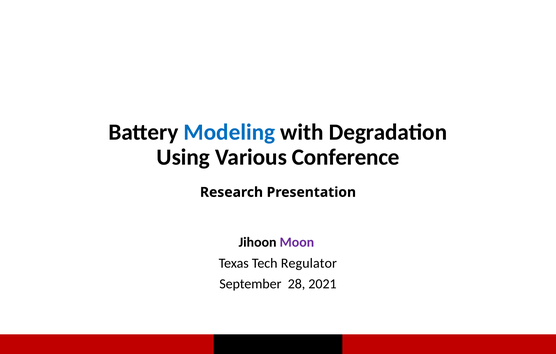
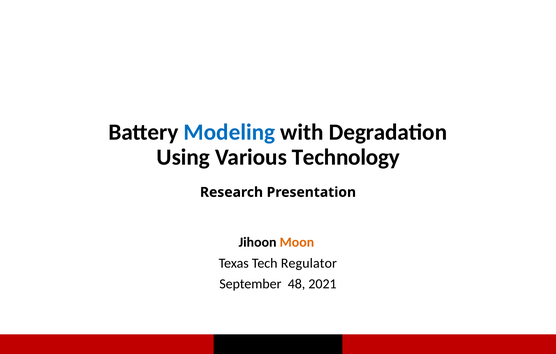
Conference: Conference -> Technology (346, 157)
Moon colour: purple -> orange (297, 243)
28: 28 -> 48 (297, 284)
